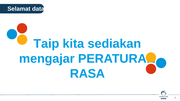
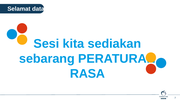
Taip: Taip -> Sesi (46, 44)
mengajar: mengajar -> sebarang (47, 59)
